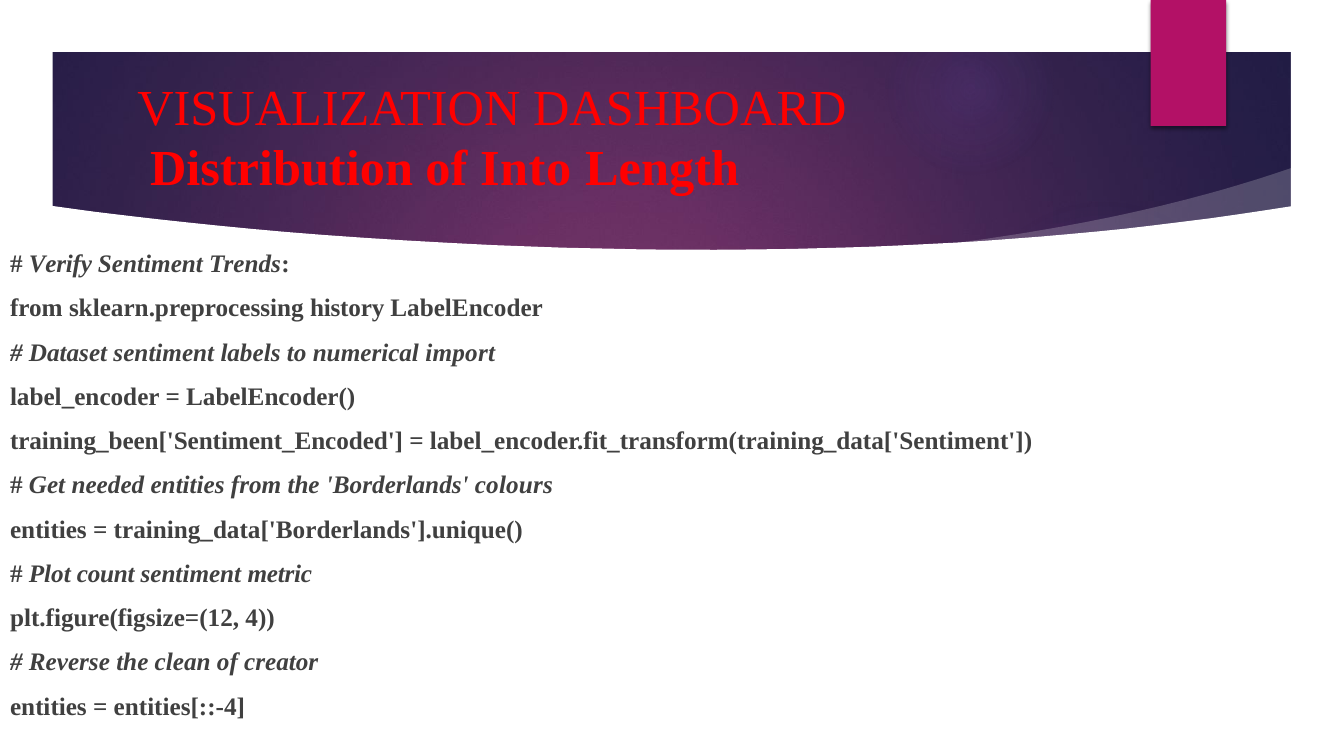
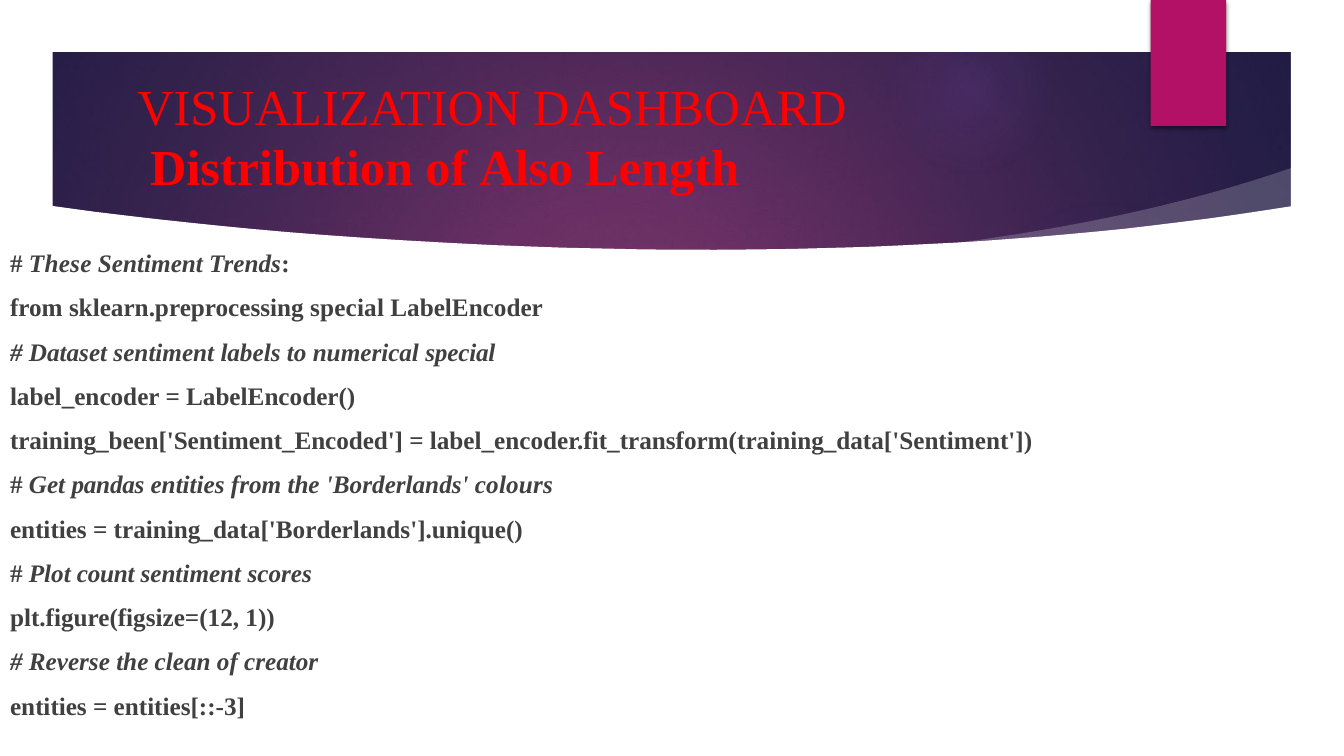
Into: Into -> Also (526, 169)
Verify: Verify -> These (60, 264)
sklearn.preprocessing history: history -> special (347, 309)
numerical import: import -> special (460, 353)
needed: needed -> pandas (108, 486)
metric: metric -> scores (280, 574)
4: 4 -> 1 (260, 618)
entities[::-4: entities[::-4 -> entities[::-3 (179, 707)
